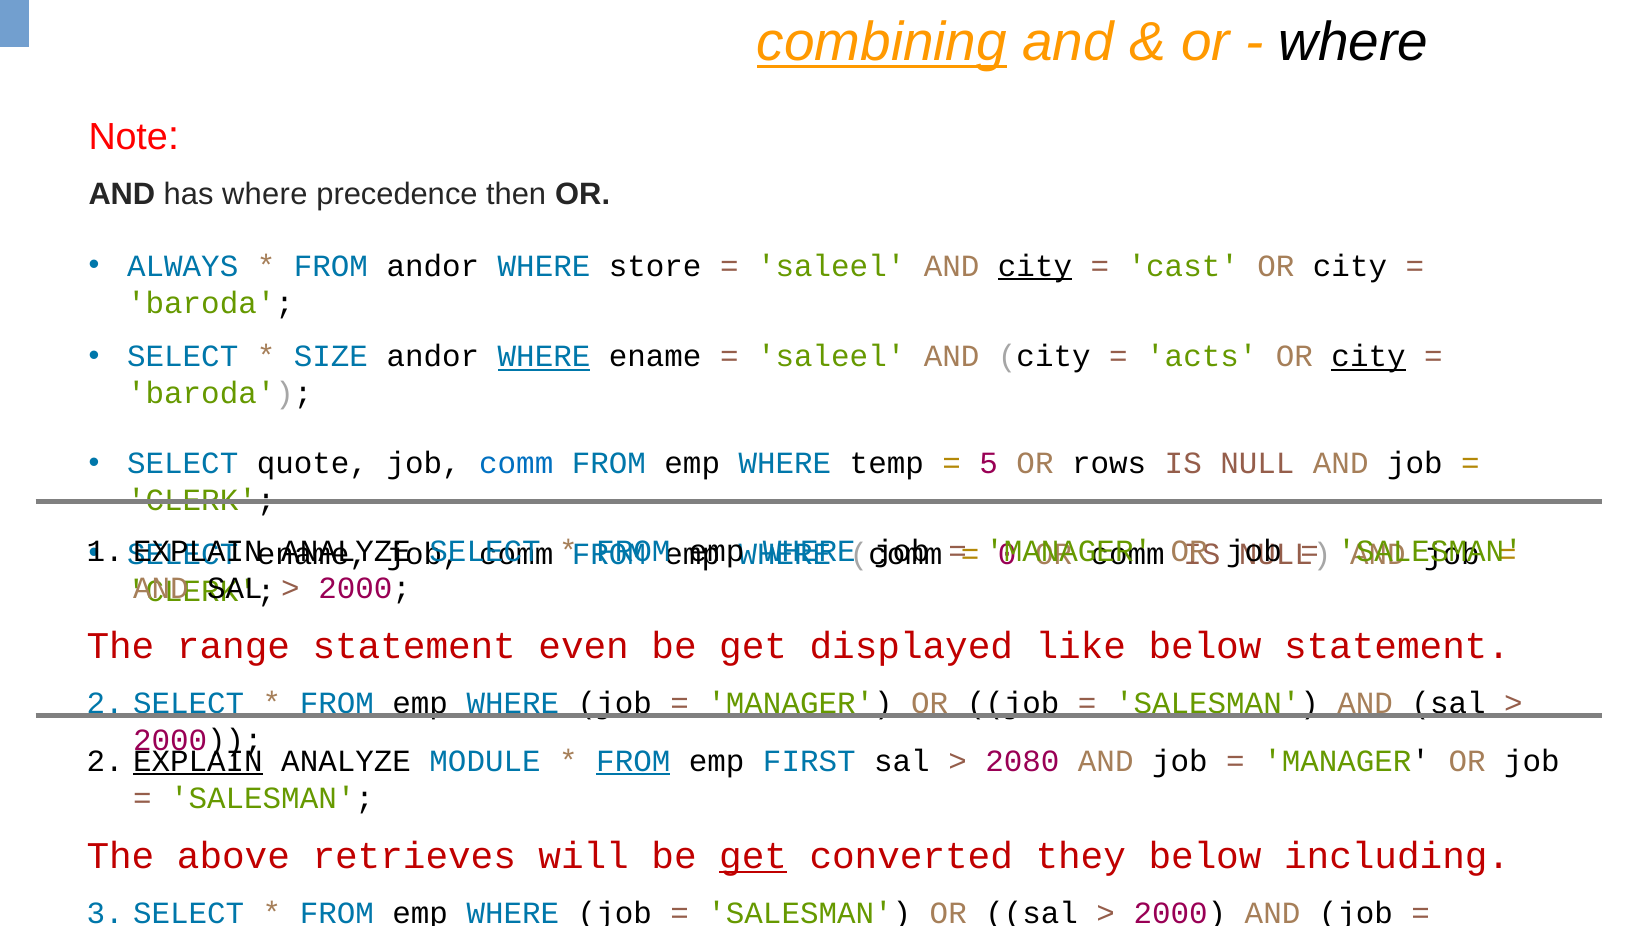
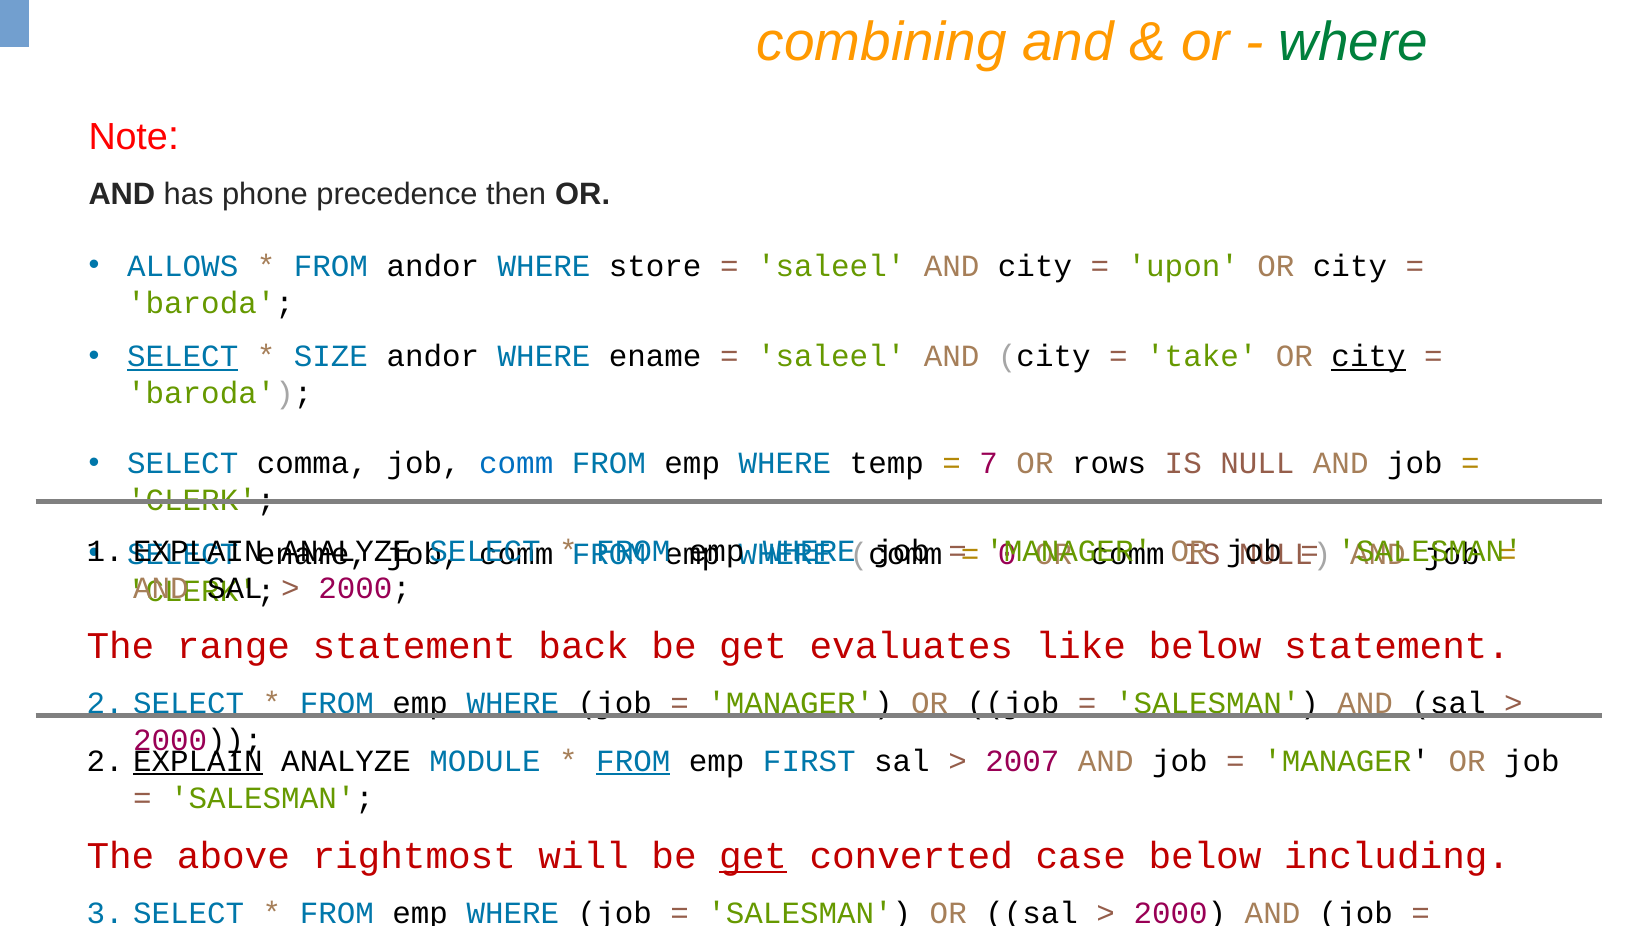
combining underline: present -> none (882, 43)
where colour: black -> green (1353, 43)
has where: where -> phone (265, 195)
ALWAYS: ALWAYS -> ALLOWS (183, 266)
city underline: present -> none (1035, 266)
cast: cast -> upon (1183, 266)
SELECT underline: none -> present (183, 357)
WHERE underline: present -> none (544, 357)
acts: acts -> take (1202, 357)
quote: quote -> comma (312, 464)
5: 5 -> 7 (989, 464)
even: even -> back (584, 647)
displayed: displayed -> evaluates (911, 647)
2080: 2080 -> 2007 (1022, 761)
retrieves: retrieves -> rightmost (414, 857)
they: they -> case (1081, 857)
